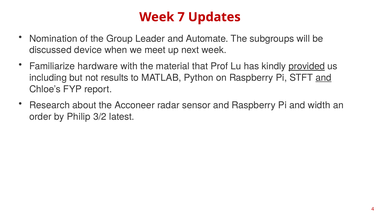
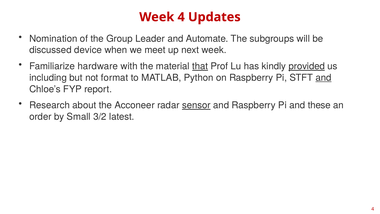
Week 7: 7 -> 4 (181, 17)
that underline: none -> present (200, 66)
results: results -> format (115, 78)
sensor underline: none -> present (196, 105)
width: width -> these (319, 105)
Philip: Philip -> Small (79, 117)
